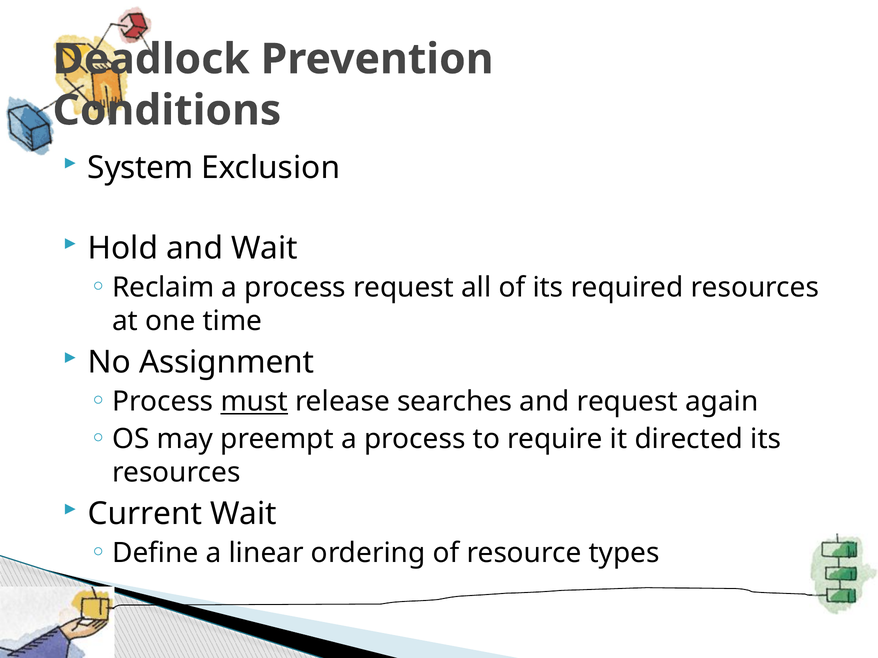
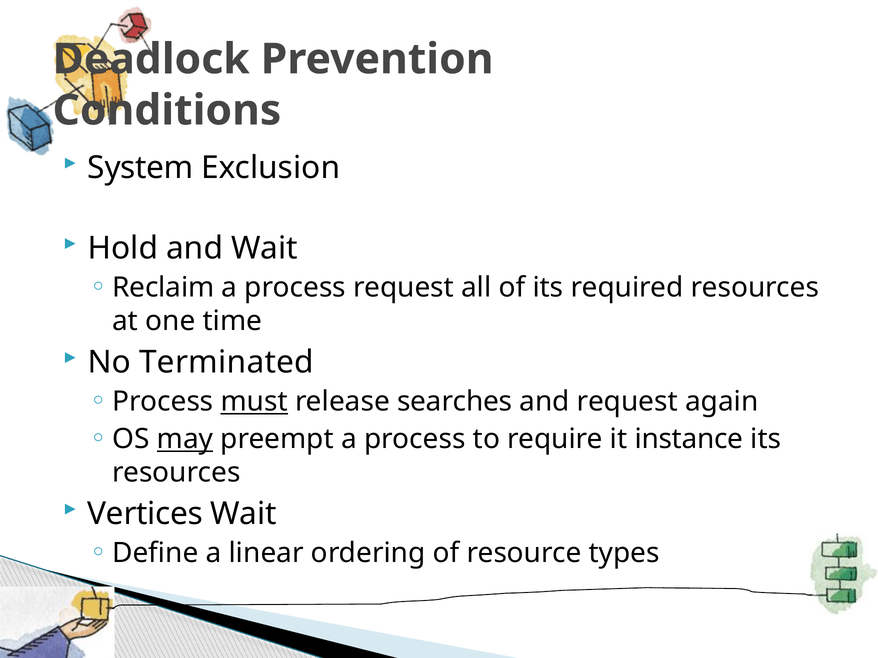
Assignment: Assignment -> Terminated (227, 362)
may underline: none -> present (185, 439)
directed: directed -> instance (689, 439)
Current: Current -> Vertices (145, 514)
